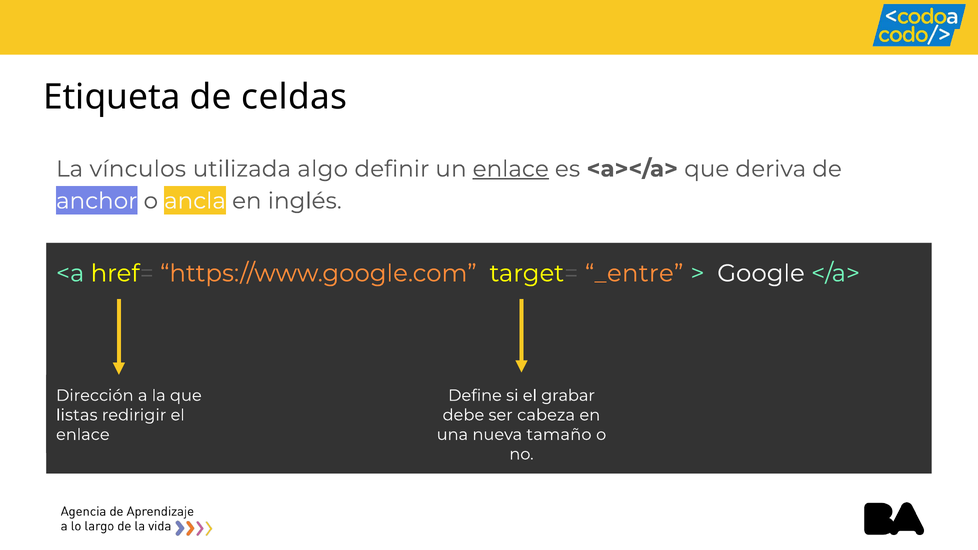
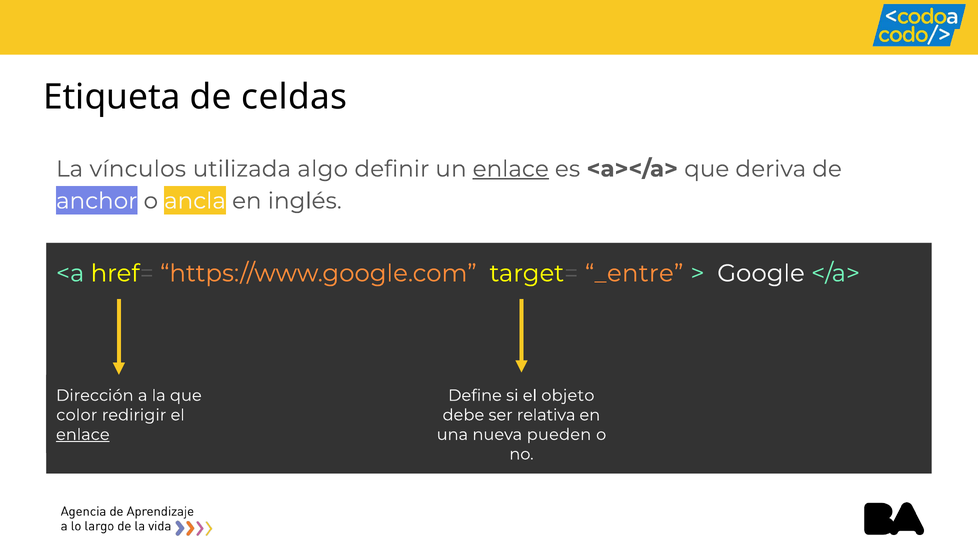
grabar: grabar -> objeto (568, 396)
listas: listas -> color (77, 415)
cabeza: cabeza -> relativa (546, 415)
enlace underline: none -> present (83, 435)
tamaño: tamaño -> pueden (559, 435)
